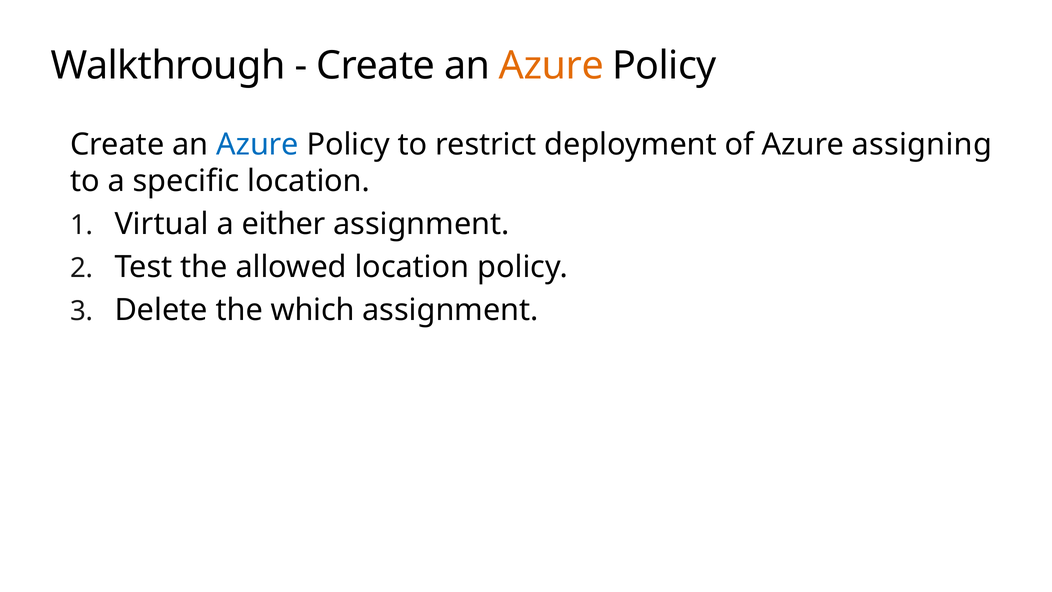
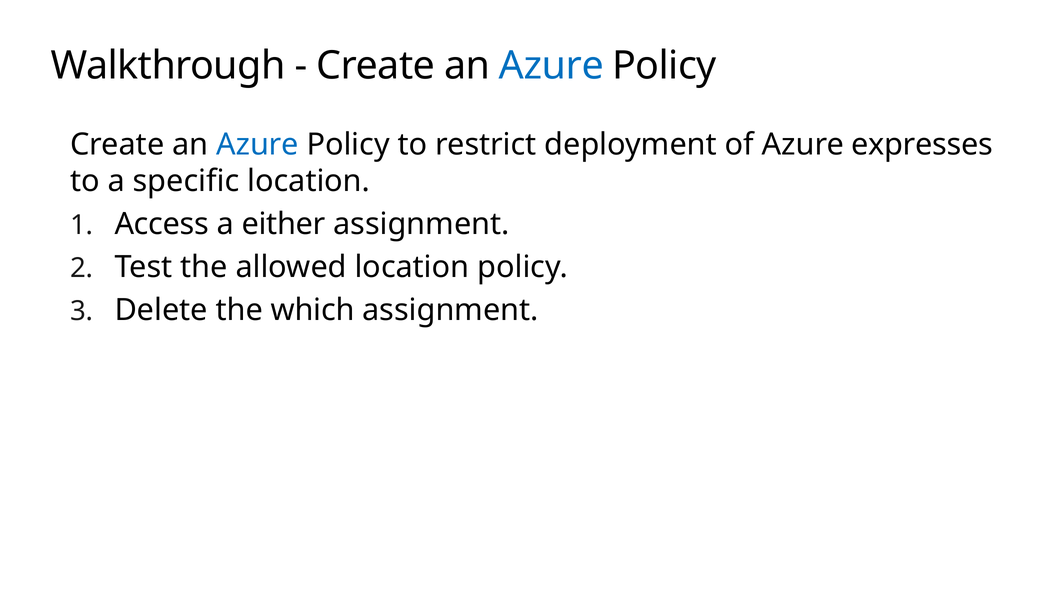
Azure colour: orange -> blue (551, 66)
assigning: assigning -> expresses (922, 144)
Virtual: Virtual -> Access (162, 224)
